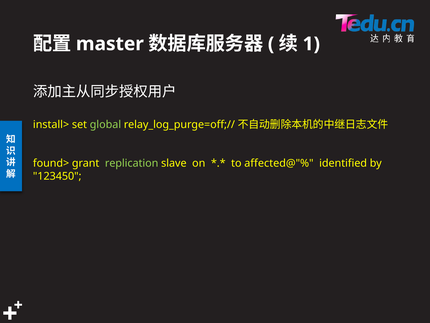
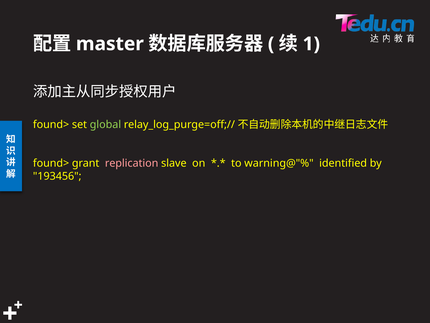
install>: install> -> found> (51, 124)
replication colour: light green -> pink (132, 163)
affected@"%: affected@"% -> warning@"% (279, 163)
123450: 123450 -> 193456 (57, 176)
